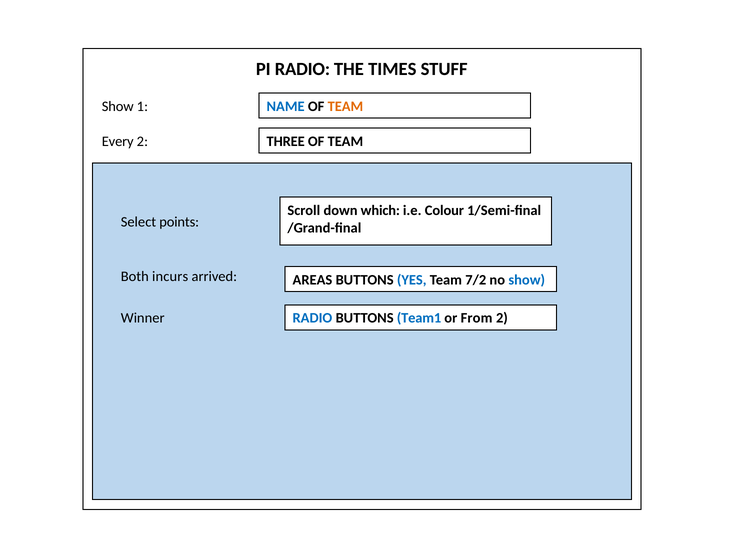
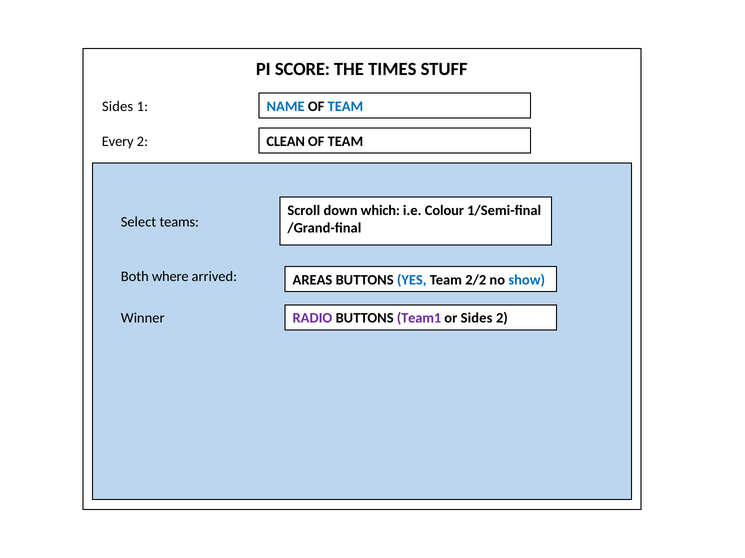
PI RADIO: RADIO -> SCORE (302, 69)
Show: Show -> Sides (118, 106)
TEAM colour: orange -> blue (345, 106)
THREE: THREE -> CLEAN (286, 142)
points: points -> teams (179, 222)
incurs: incurs -> where (170, 277)
7/2: 7/2 -> 2/2 (476, 280)
RADIO colour: blue -> purple (312, 319)
Team1 colour: blue -> purple (419, 319)
or From: From -> Sides (477, 319)
